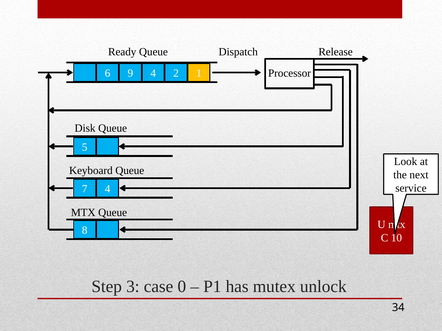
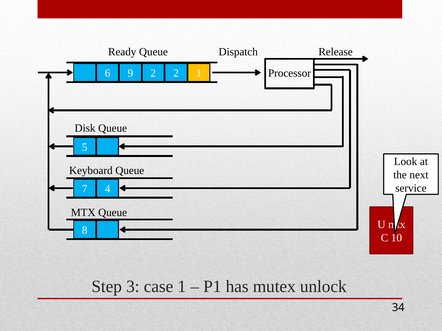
9 4: 4 -> 2 (153, 73)
case 0: 0 -> 1 (182, 287)
